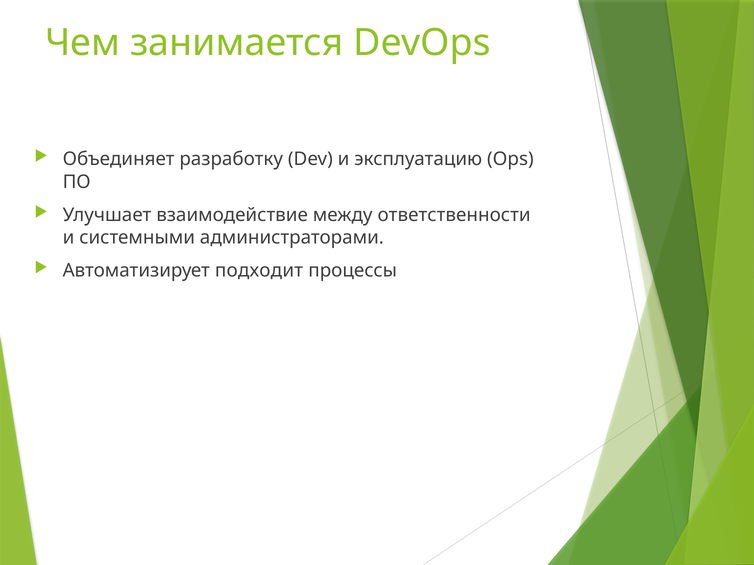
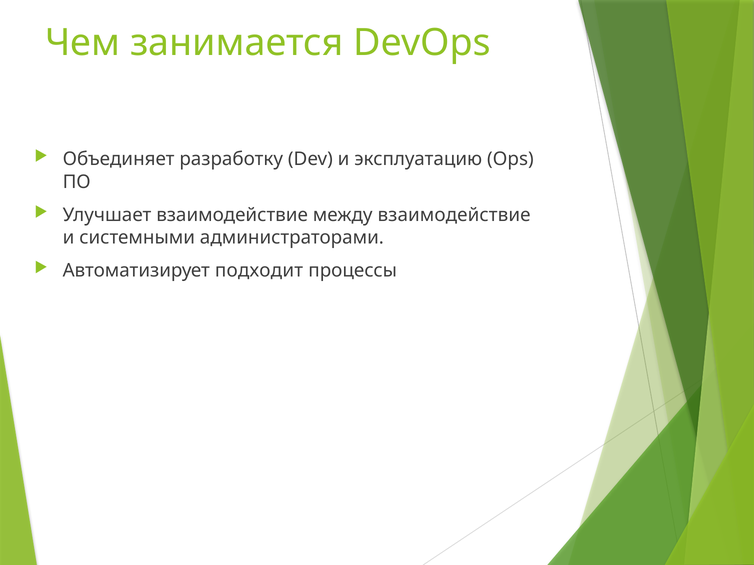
между ответственности: ответственности -> взаимодействие (454, 215)
